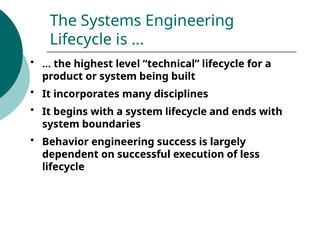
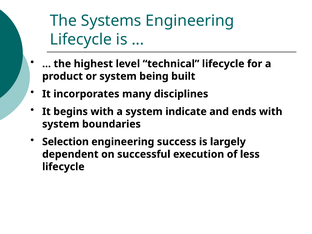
system lifecycle: lifecycle -> indicate (186, 112)
Behavior: Behavior -> Selection (65, 142)
